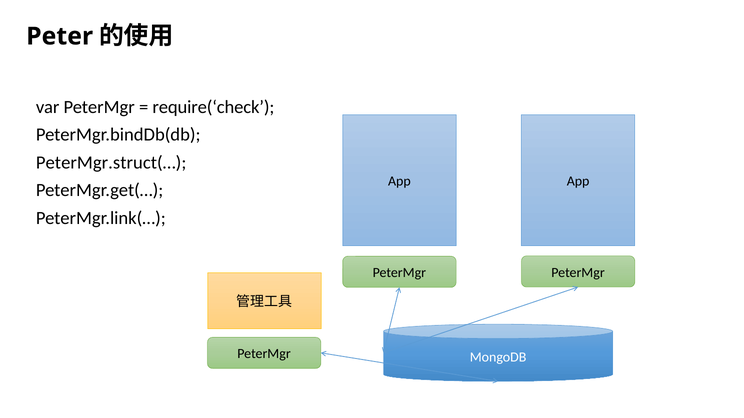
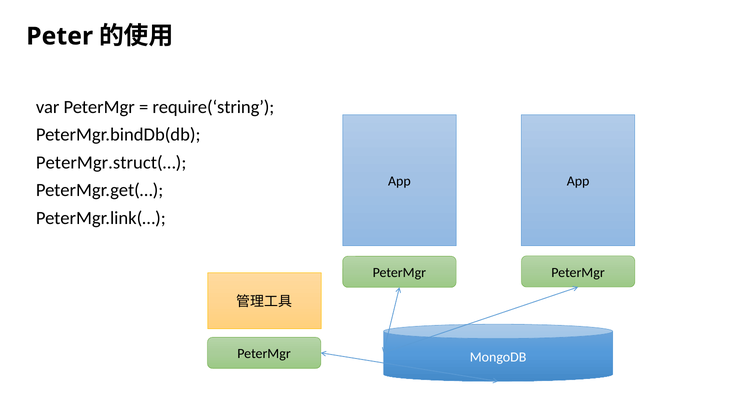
require(‘check: require(‘check -> require(‘string (213, 107)
